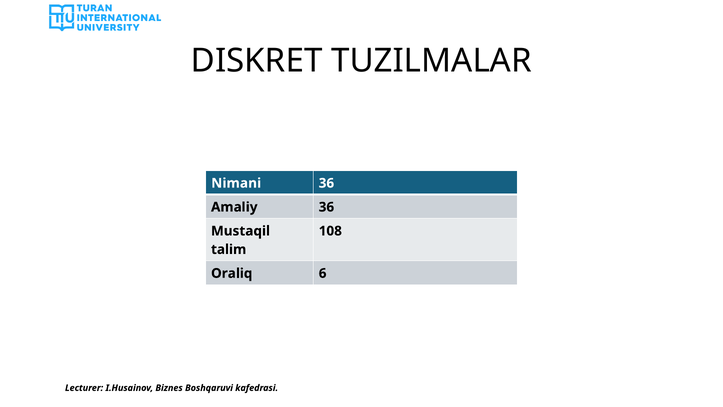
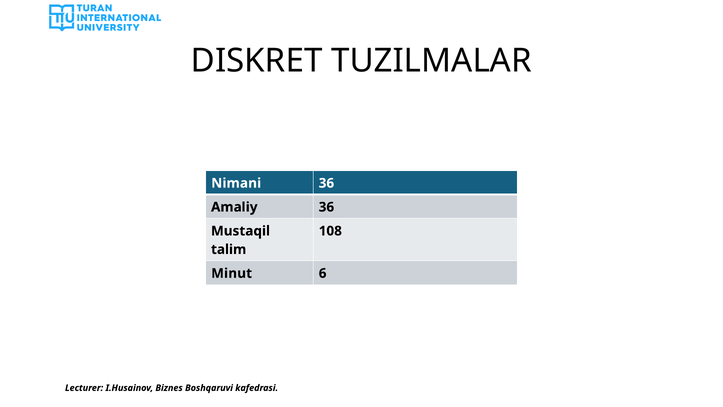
Oraliq: Oraliq -> Minut (232, 273)
